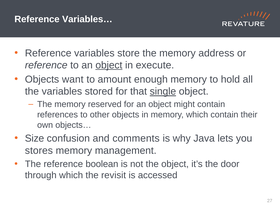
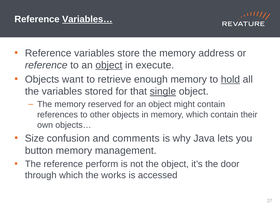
Variables… underline: none -> present (87, 19)
amount: amount -> retrieve (114, 79)
hold underline: none -> present (230, 79)
stores: stores -> button (39, 150)
boolean: boolean -> perform (102, 164)
revisit: revisit -> works (114, 175)
